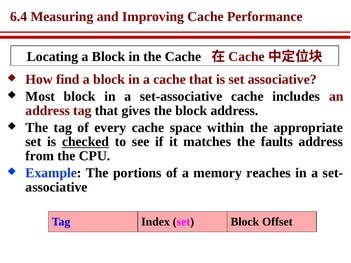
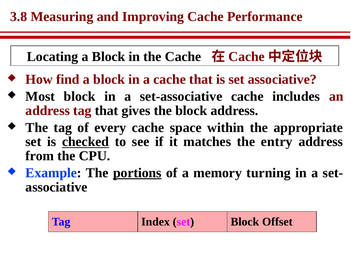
6.4: 6.4 -> 3.8 (19, 17)
faults: faults -> entry (277, 142)
portions underline: none -> present (137, 173)
reaches: reaches -> turning (269, 173)
